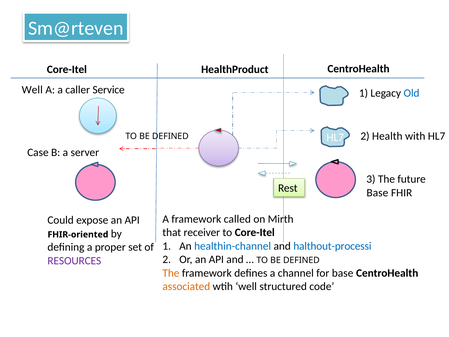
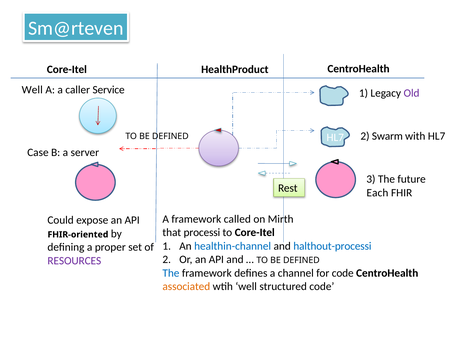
Old colour: blue -> purple (412, 93)
Health: Health -> Swarm (387, 136)
Base: Base -> Each (377, 193)
receiver: receiver -> processi (202, 232)
The colour: orange -> blue (171, 273)
for base: base -> code (343, 273)
